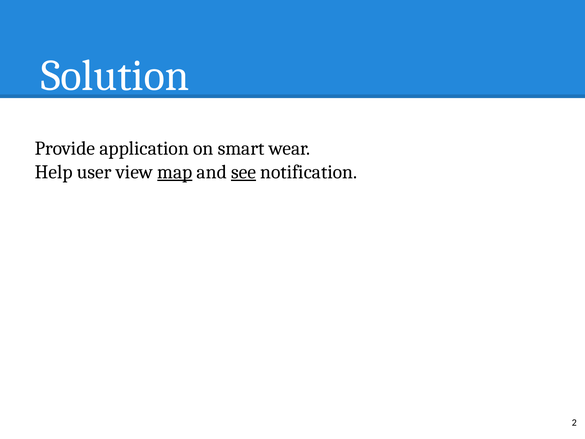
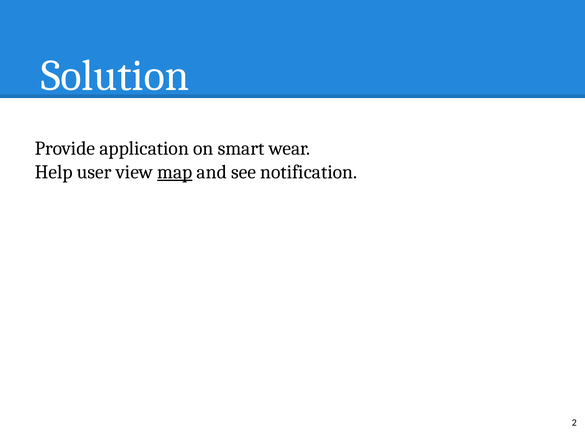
see underline: present -> none (244, 172)
